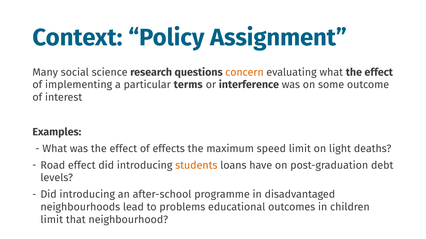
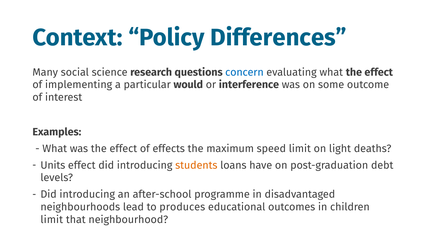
Assignment: Assignment -> Differences (278, 38)
concern colour: orange -> blue (244, 72)
terms: terms -> would (188, 85)
Road: Road -> Units (53, 166)
problems: problems -> produces (182, 208)
